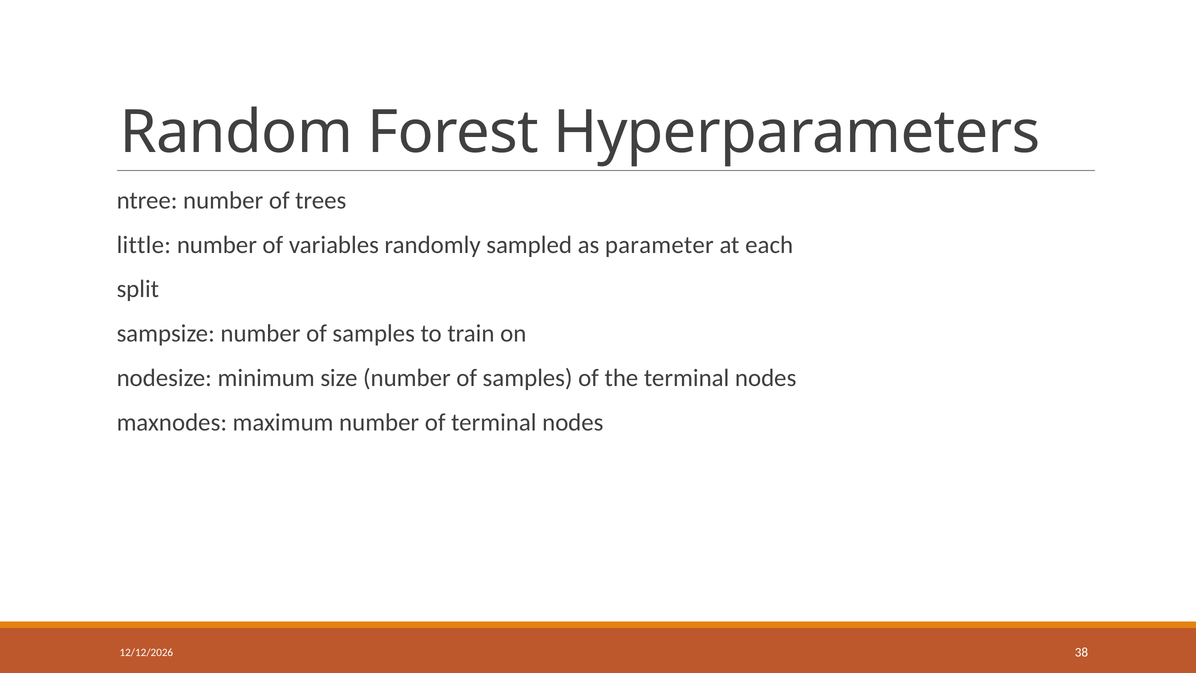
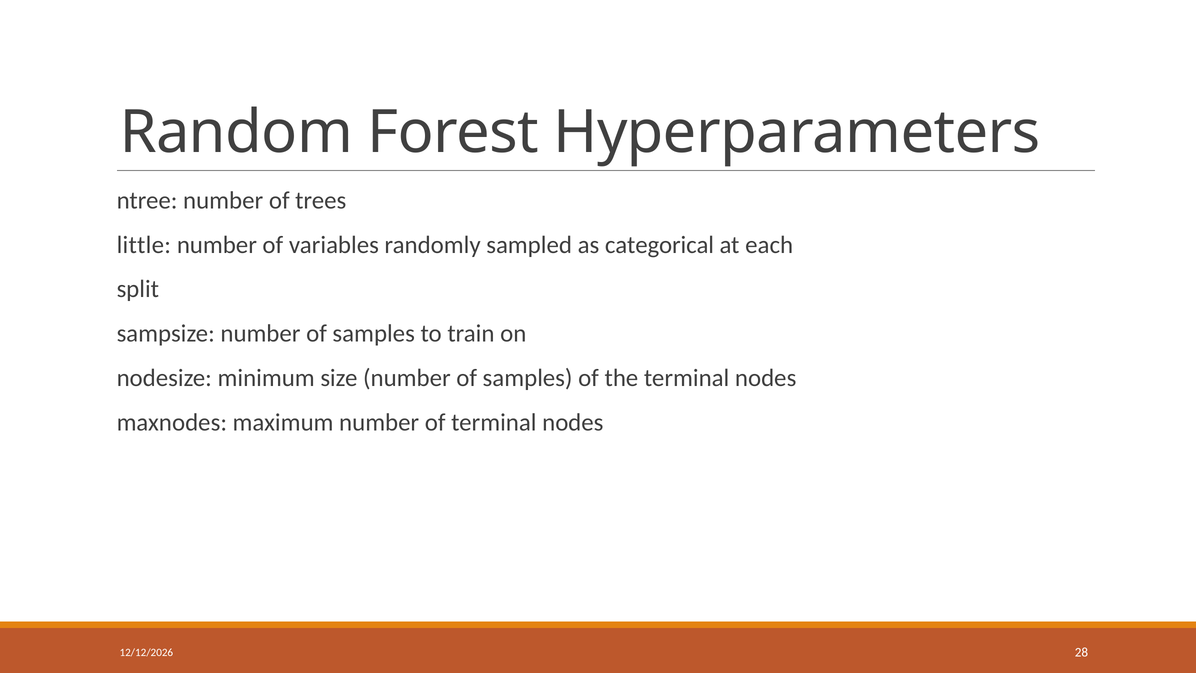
parameter: parameter -> categorical (659, 245)
38: 38 -> 28 (1081, 652)
